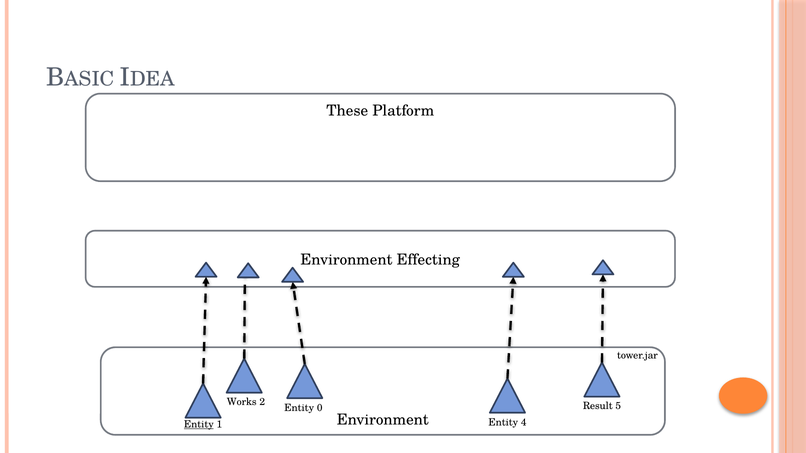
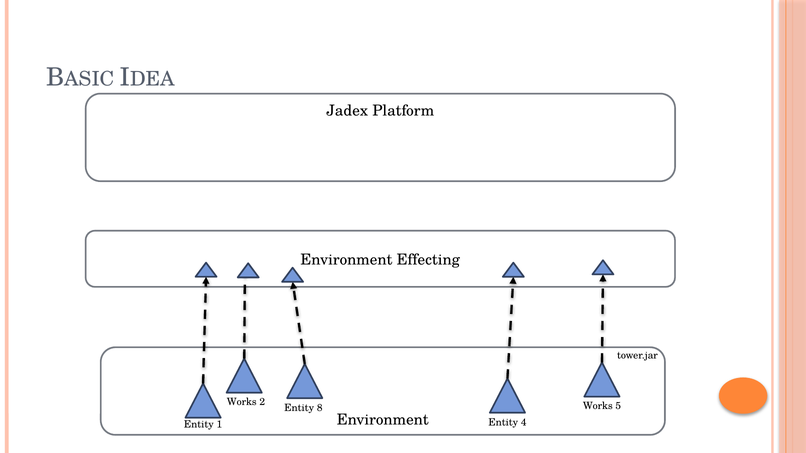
These: These -> Jadex (347, 111)
Result: Result -> Works (598, 406)
0: 0 -> 8 (320, 408)
Entity underline: present -> none (199, 425)
